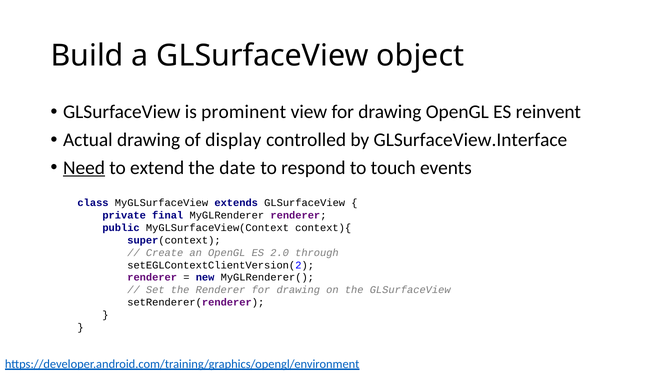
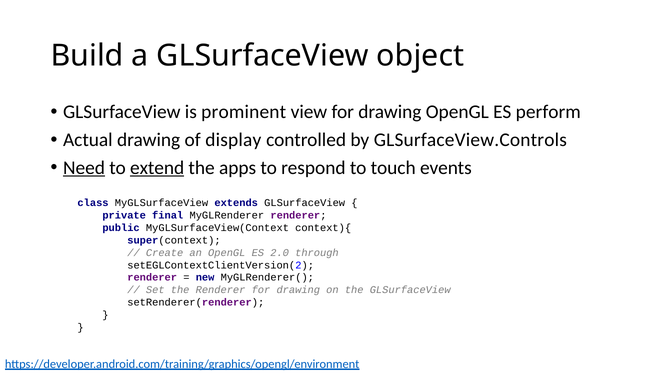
reinvent: reinvent -> perform (548, 112)
GLSurfaceView.Interface: GLSurfaceView.Interface -> GLSurfaceView.Controls (470, 140)
extend underline: none -> present (157, 168)
date: date -> apps (238, 168)
